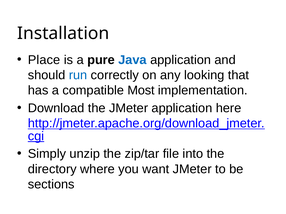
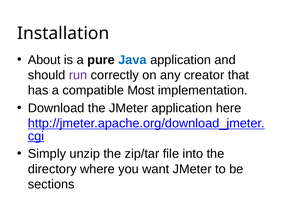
Place: Place -> About (44, 60)
run colour: blue -> purple (78, 75)
looking: looking -> creator (204, 75)
